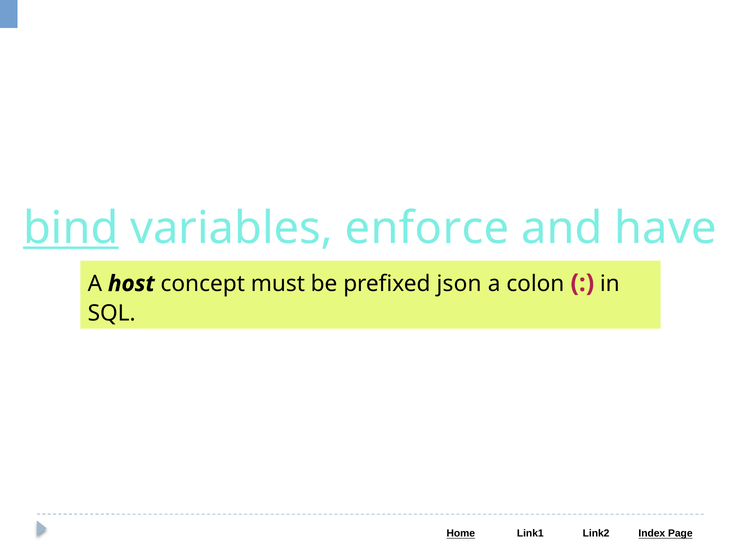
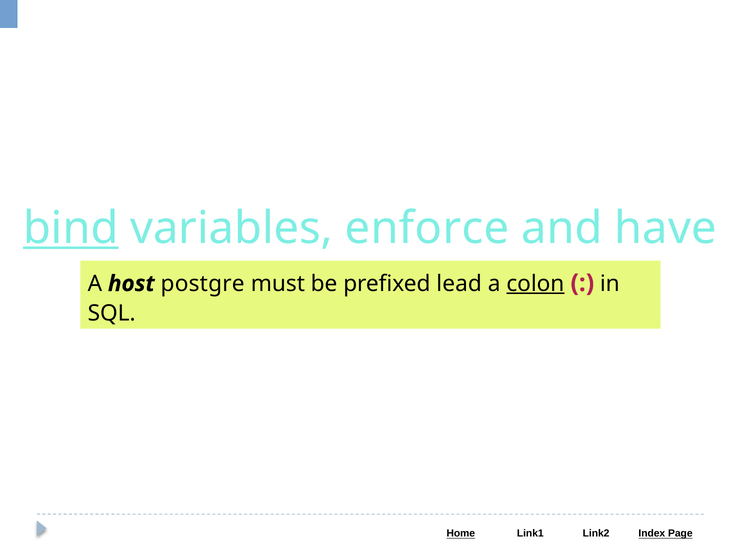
concept: concept -> postgre (203, 284)
json: json -> lead (459, 284)
colon underline: none -> present (535, 284)
